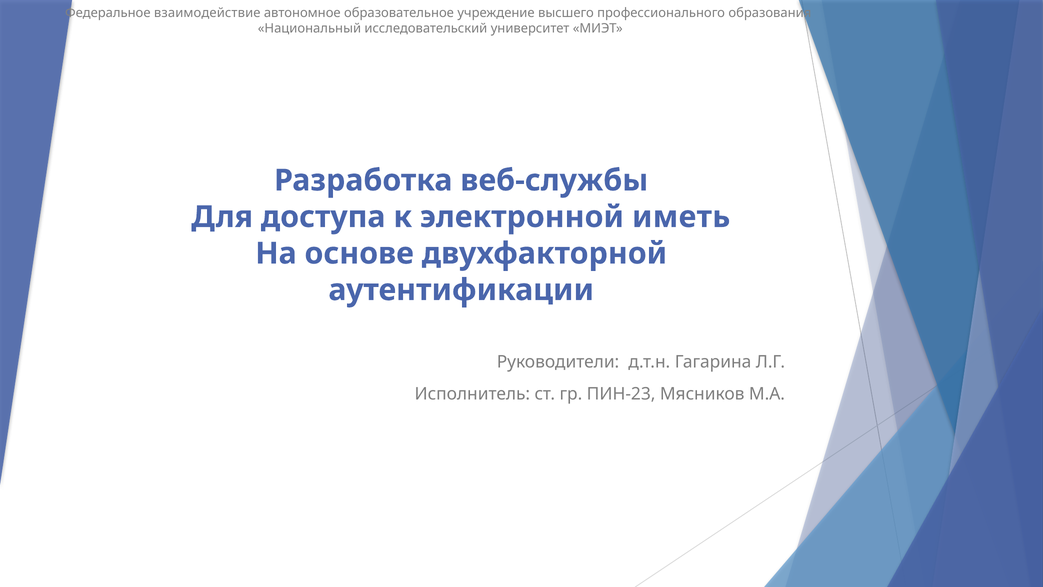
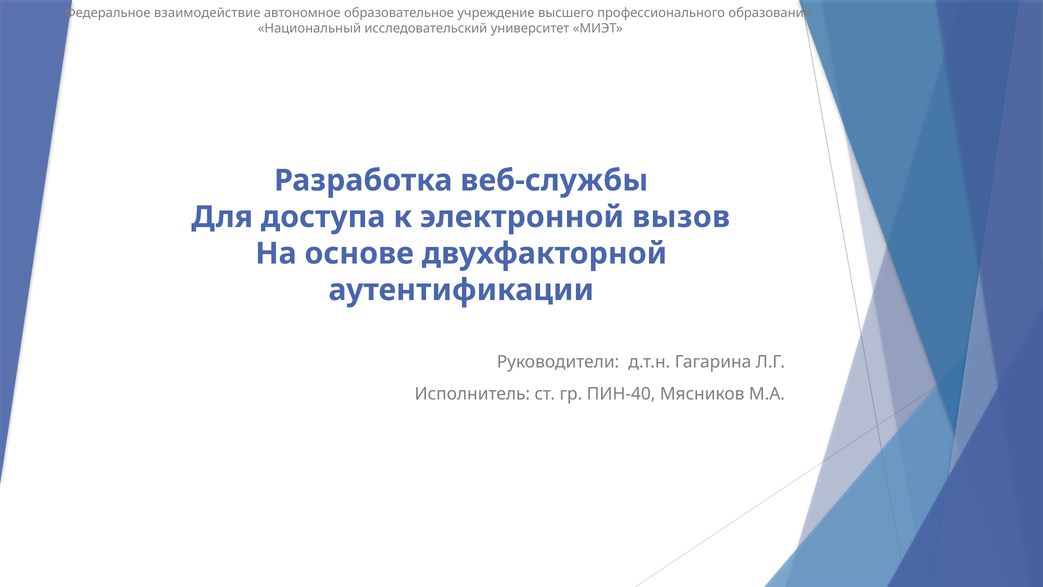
иметь: иметь -> вызов (681, 217)
ПИН-23: ПИН-23 -> ПИН-40 (621, 394)
